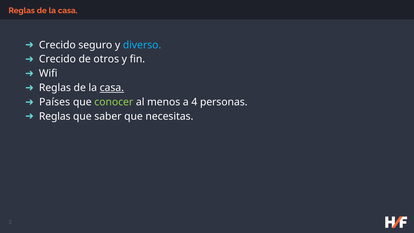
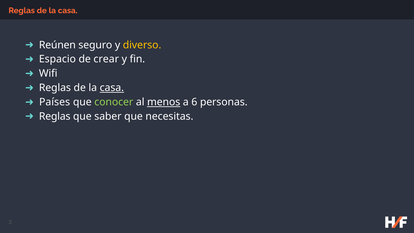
Crecido: Crecido -> Reúnen (57, 45)
diverso colour: light blue -> yellow (142, 45)
Crecido: Crecido -> Espacio (57, 59)
otros: otros -> crear (106, 59)
menos underline: none -> present (164, 102)
4: 4 -> 6 (194, 102)
